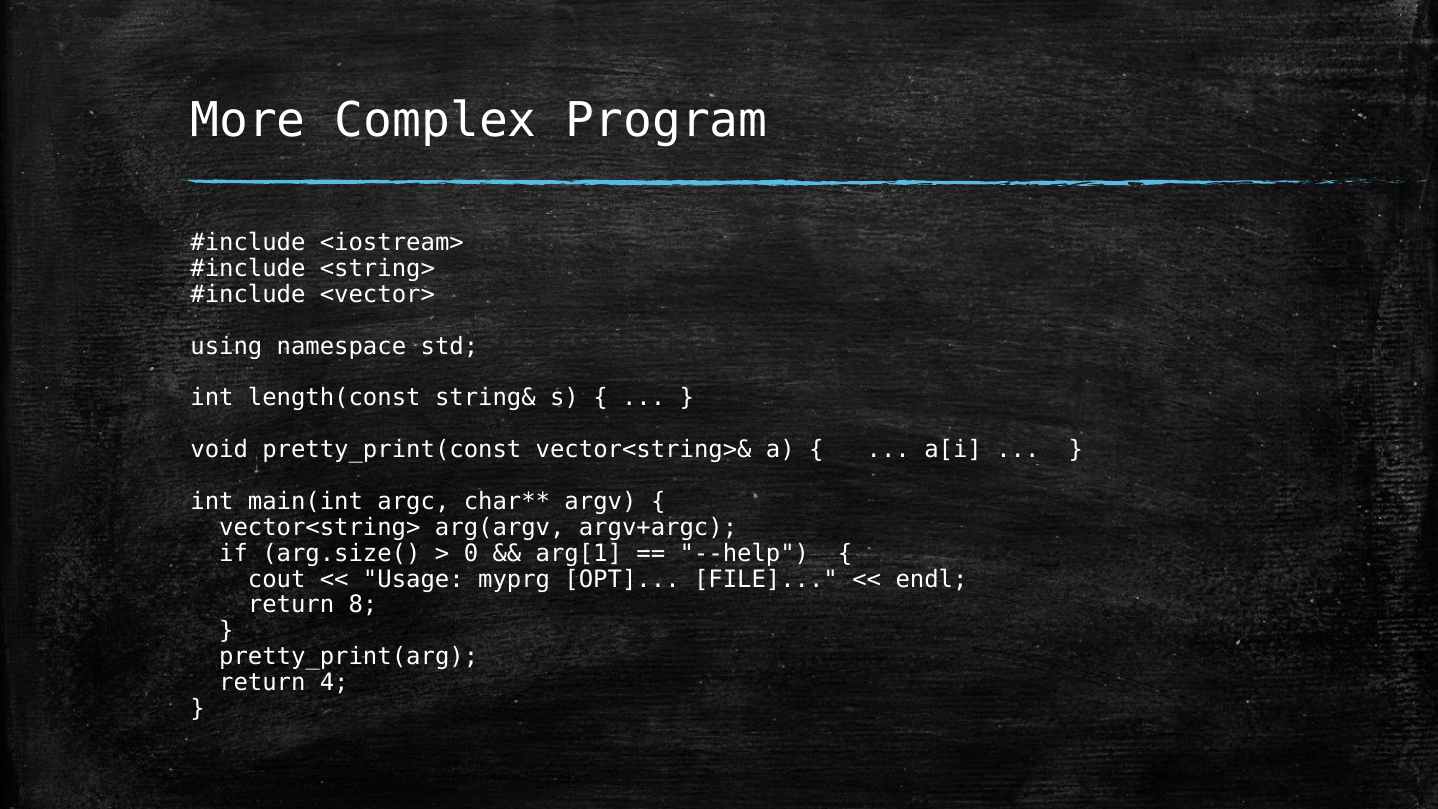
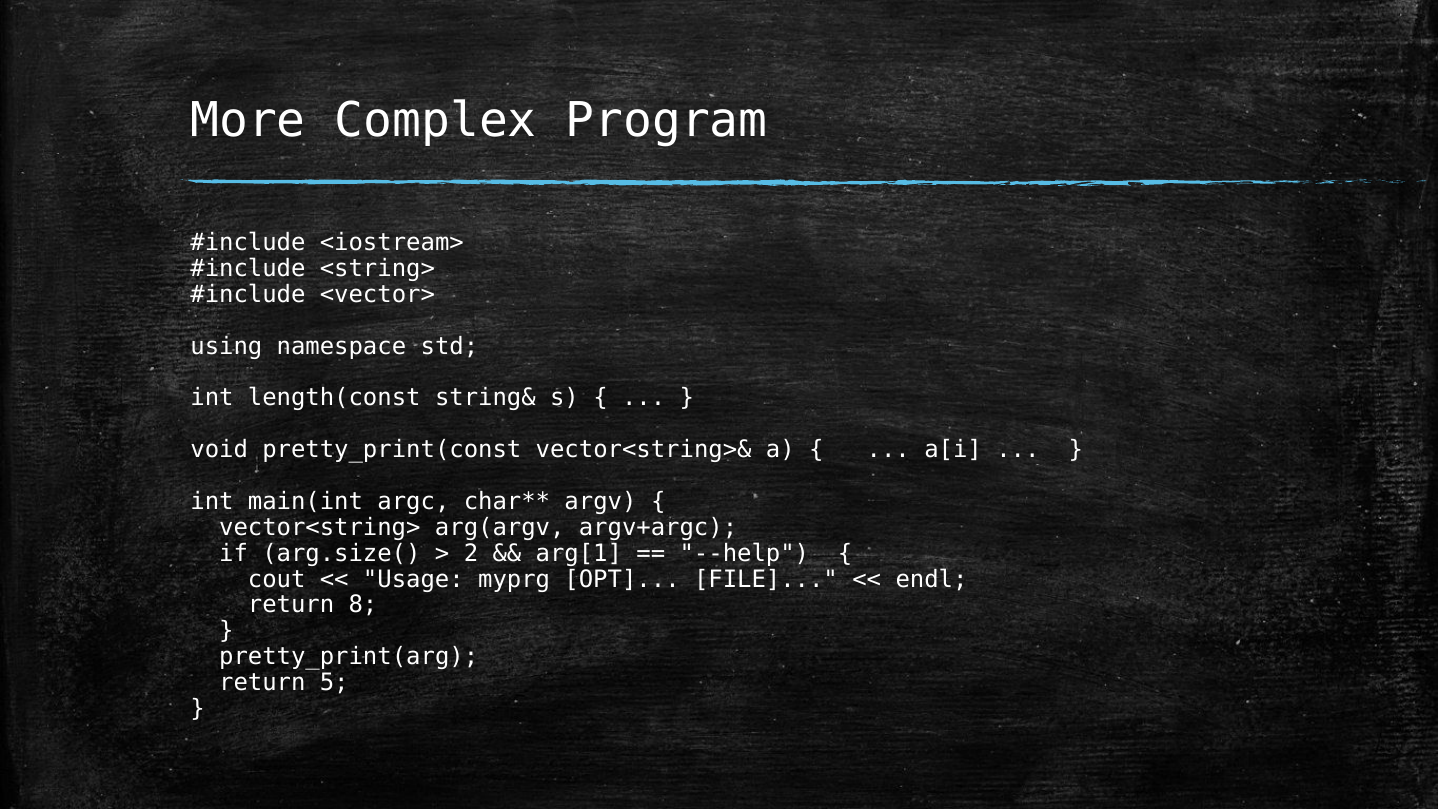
0: 0 -> 2 (471, 553)
4: 4 -> 5 (334, 683)
